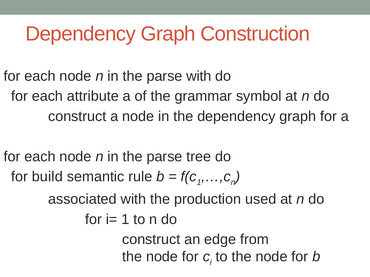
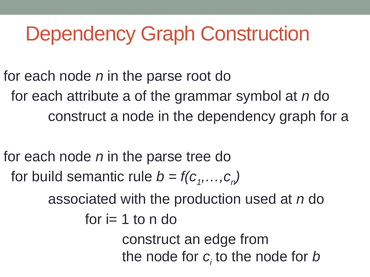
parse with: with -> root (199, 76)
